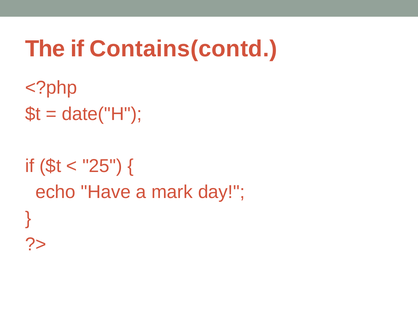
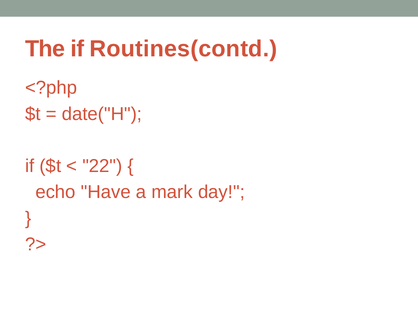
Contains(contd: Contains(contd -> Routines(contd (183, 49)
25: 25 -> 22 (102, 166)
